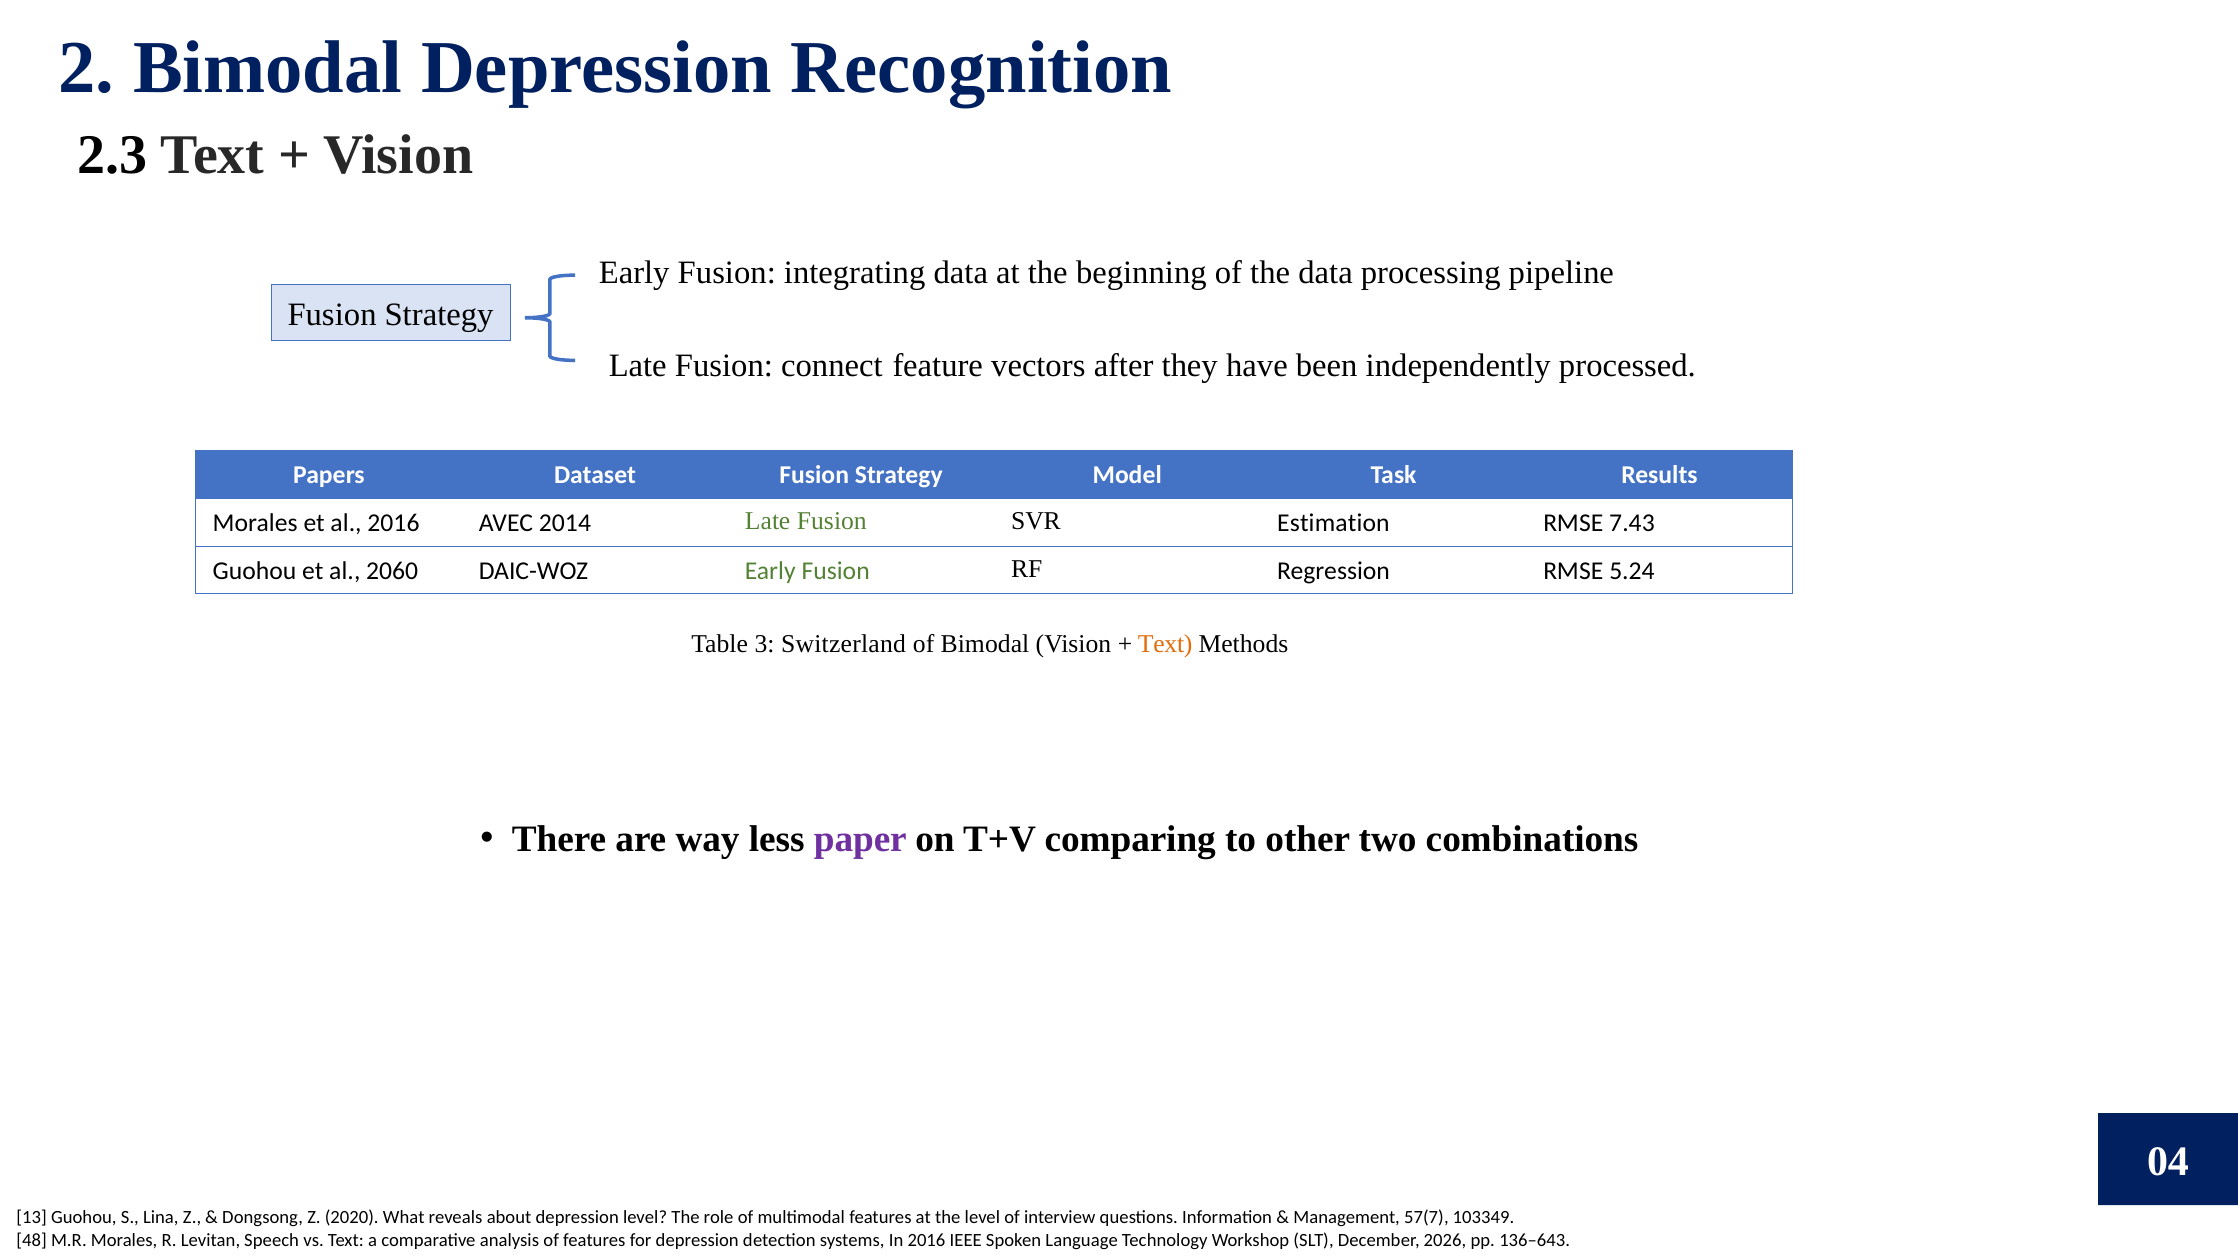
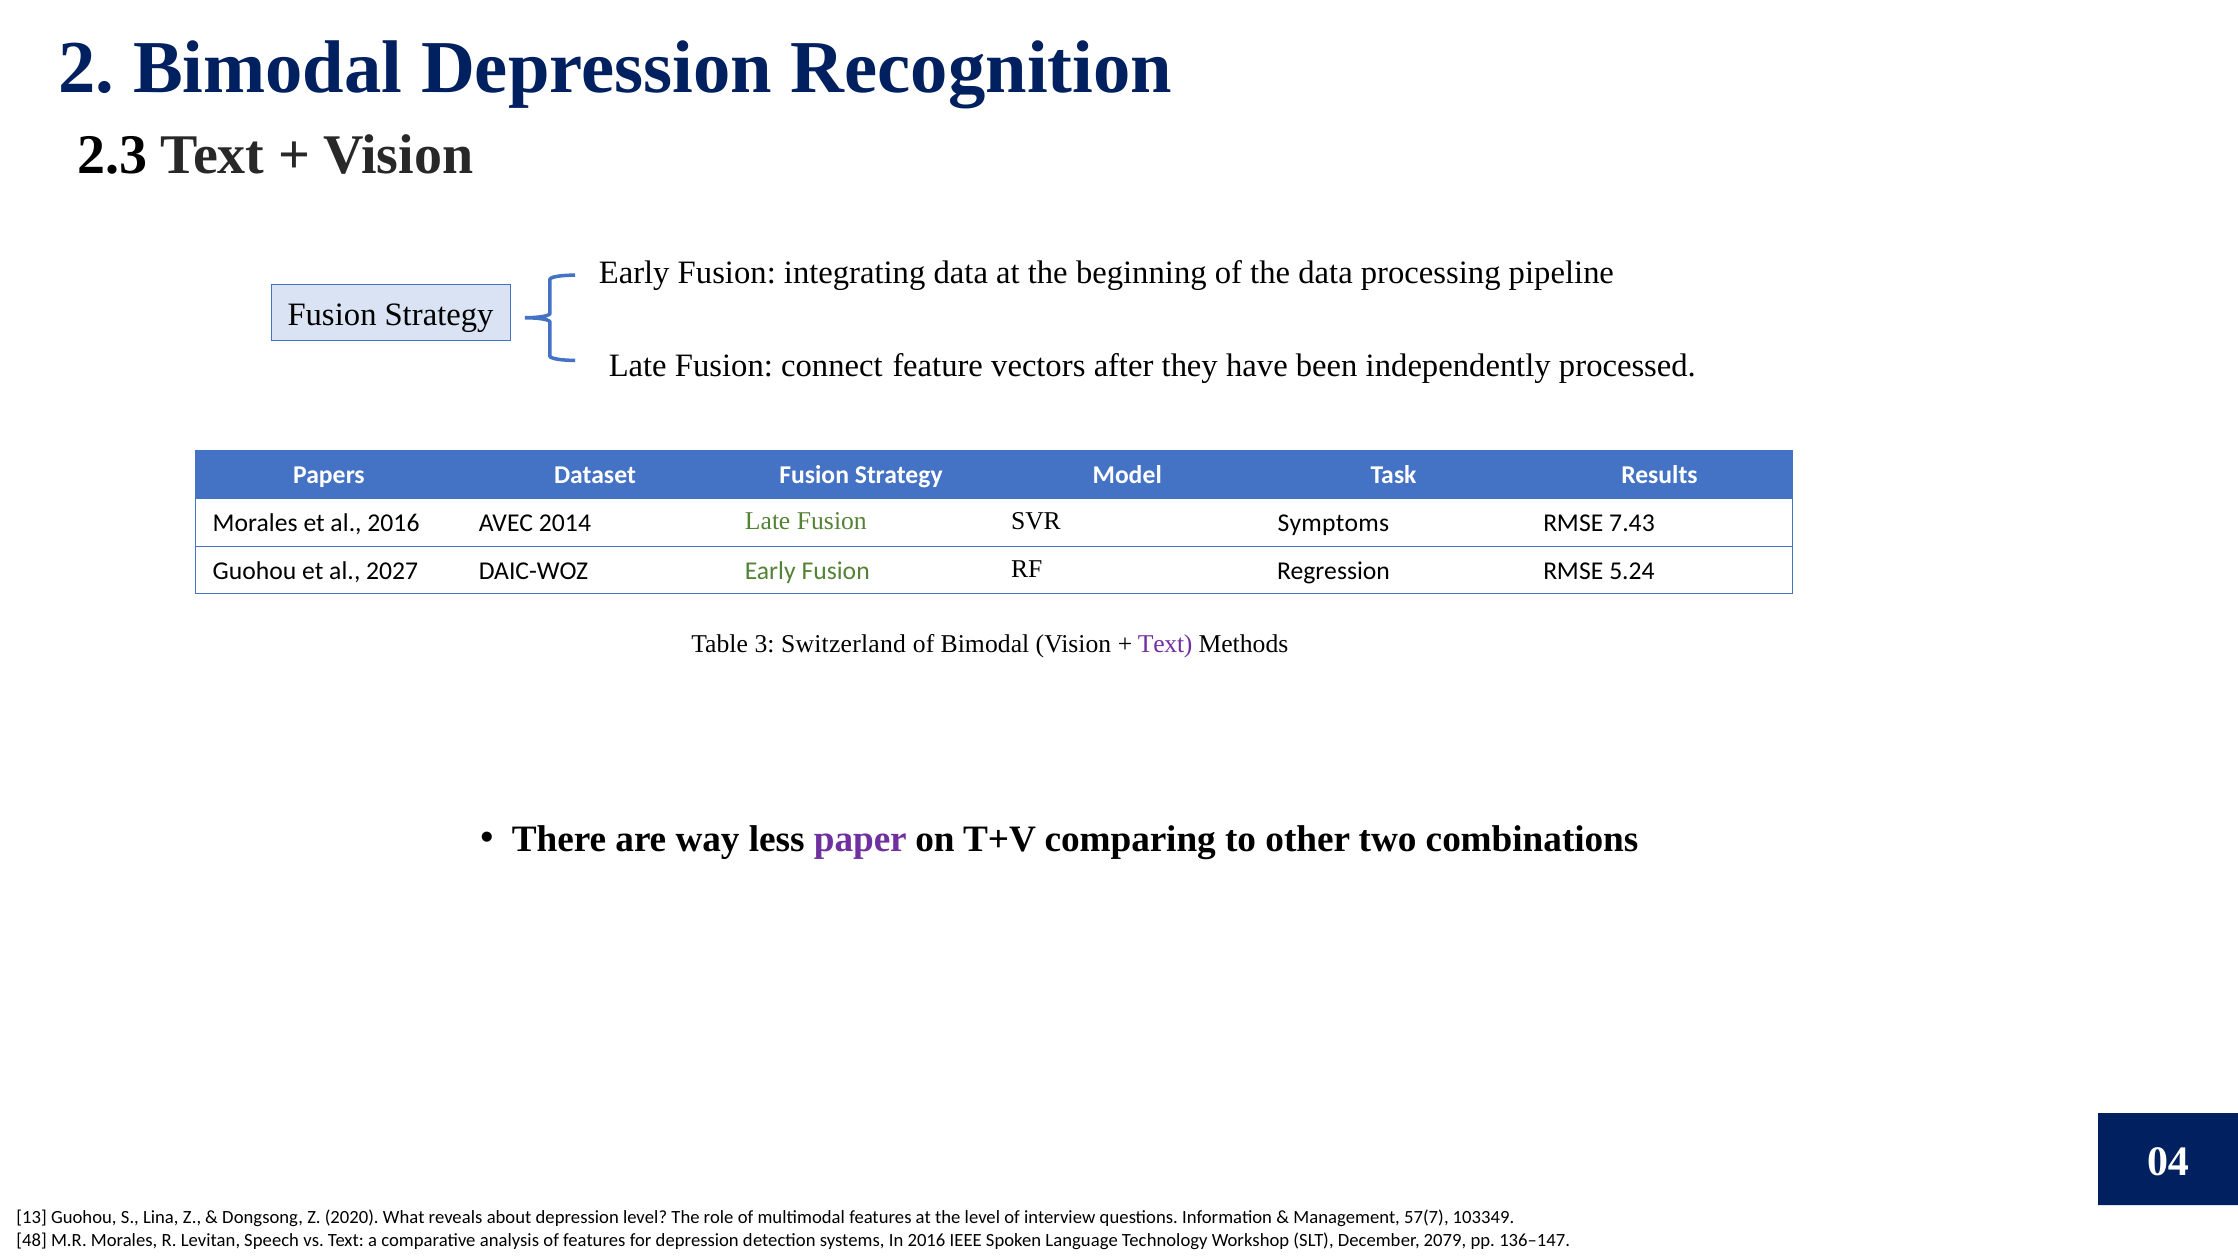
Estimation: Estimation -> Symptoms (1333, 523)
2060: 2060 -> 2027 (392, 571)
Text colour: orange -> purple (1165, 644)
2026: 2026 -> 2079 (1445, 1240)
136–643: 136–643 -> 136–147 (1535, 1240)
